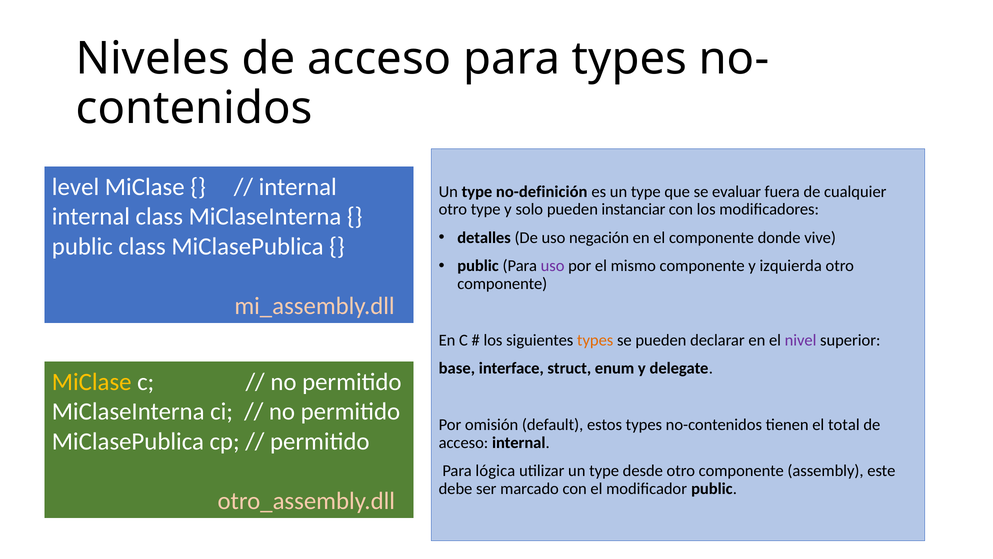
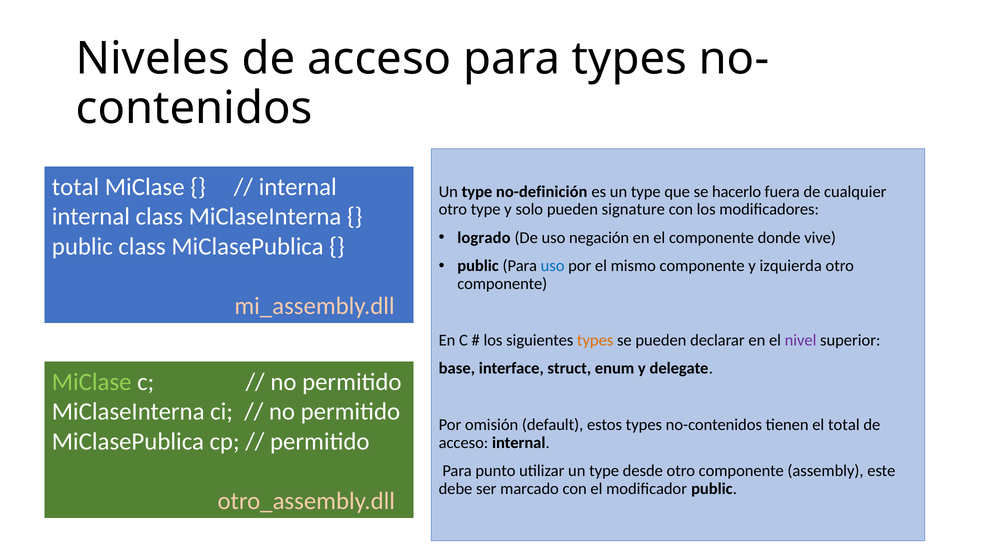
level: level -> total (76, 187)
evaluar: evaluar -> hacerlo (737, 191)
instanciar: instanciar -> signature (633, 209)
detalles: detalles -> logrado (484, 237)
uso colour: purple -> blue (553, 266)
MiClase colour: yellow -> light green (92, 382)
lógica: lógica -> punto (495, 471)
